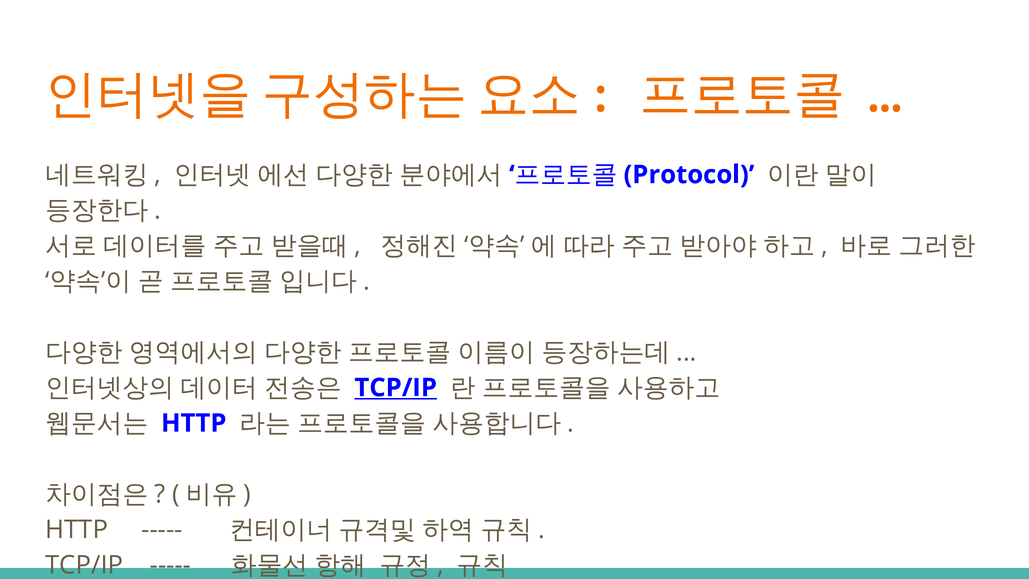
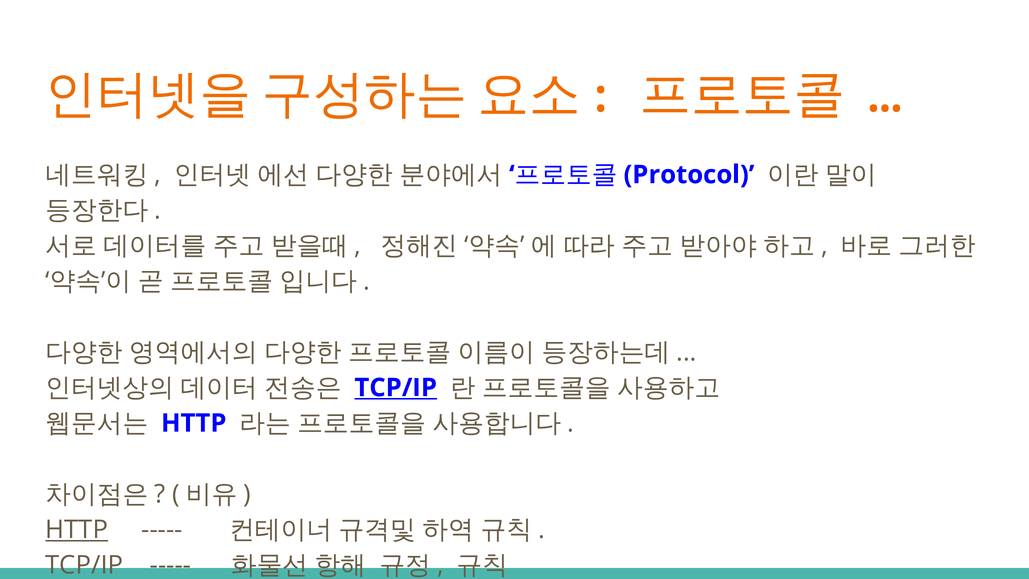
HTTP underline: none -> present (77, 530)
